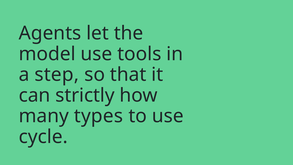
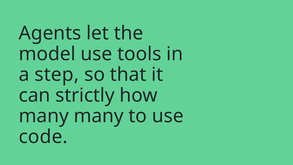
many types: types -> many (99, 116)
cycle: cycle -> code (43, 137)
